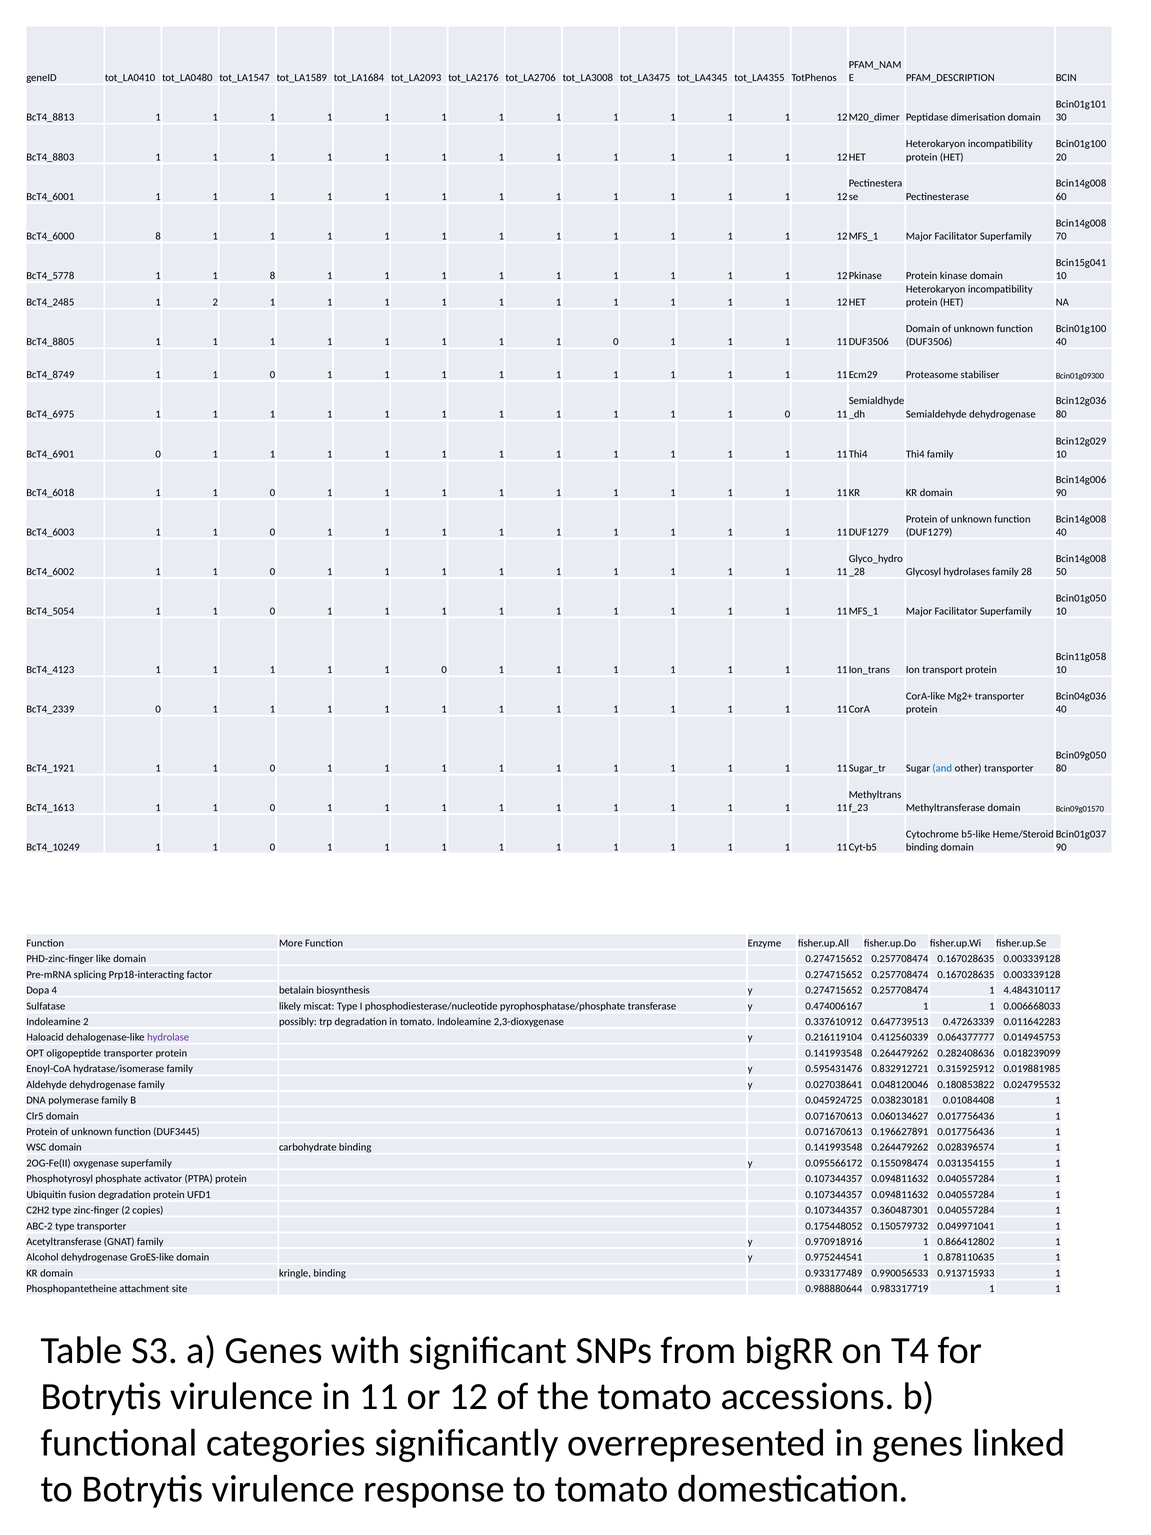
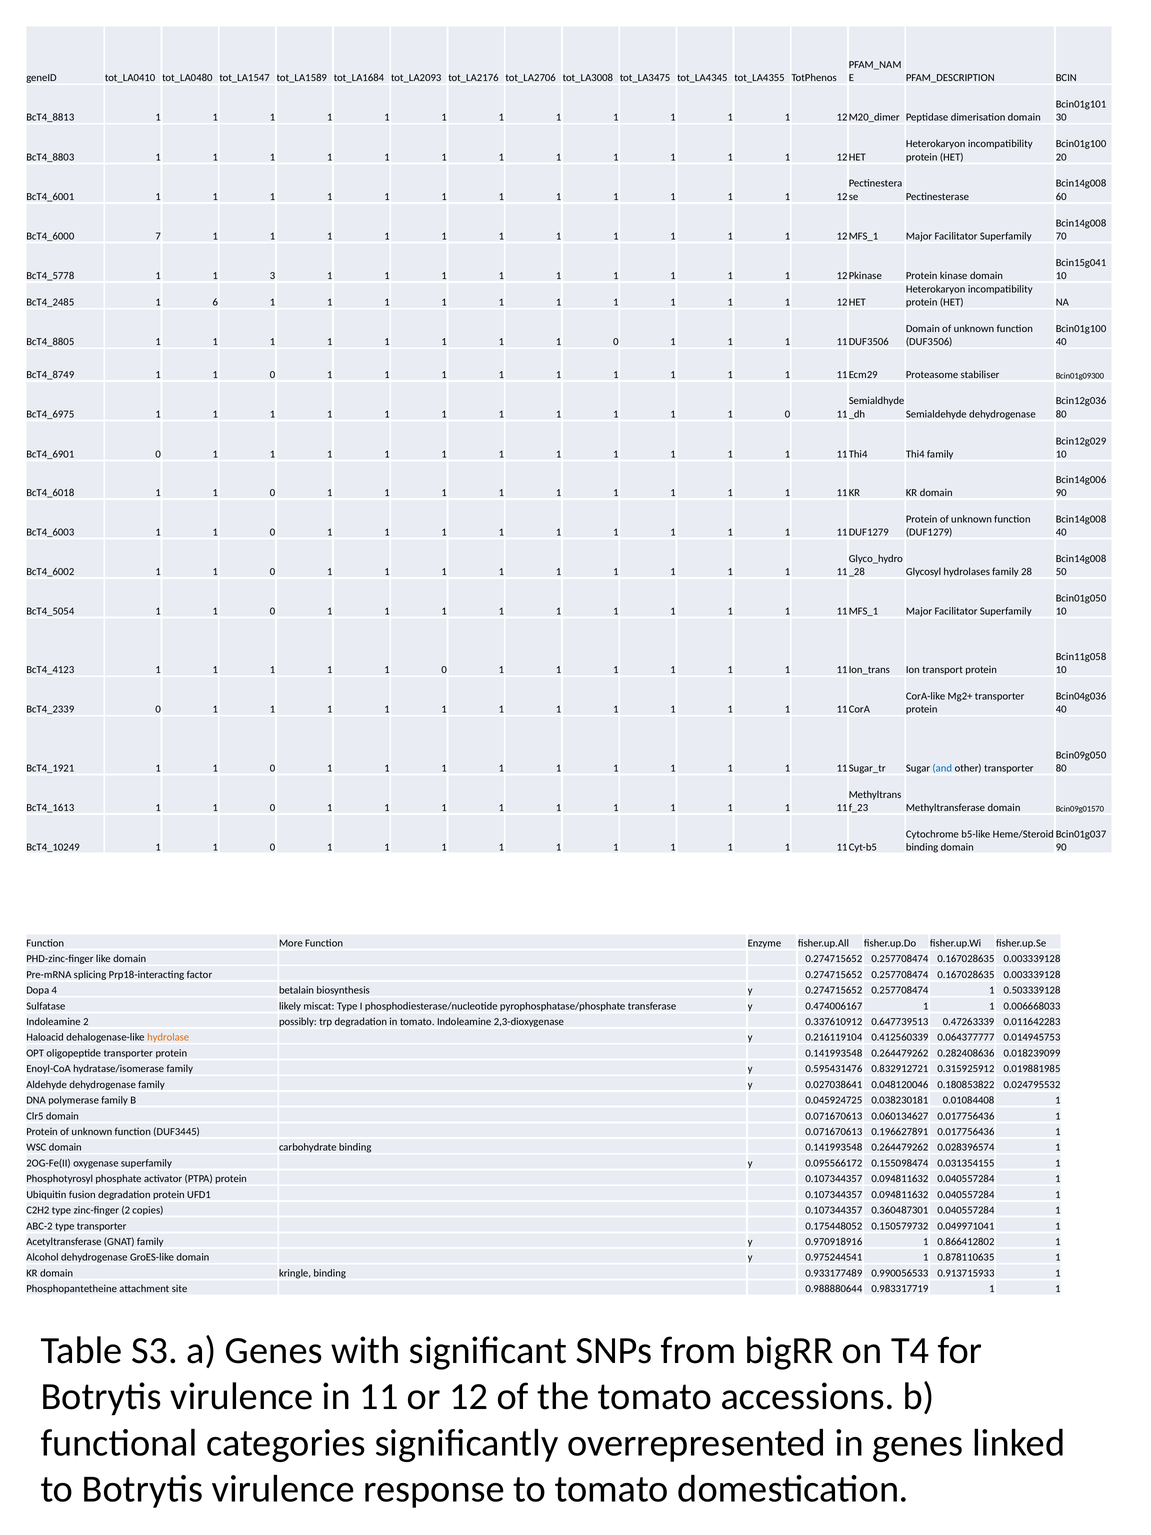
8: 8 -> 7 (158, 236)
1 8: 8 -> 3 (273, 276)
1 2: 2 -> 6 (215, 302)
4.484310117: 4.484310117 -> 0.503339128 (1032, 990)
hydrolase colour: purple -> orange (168, 1037)
